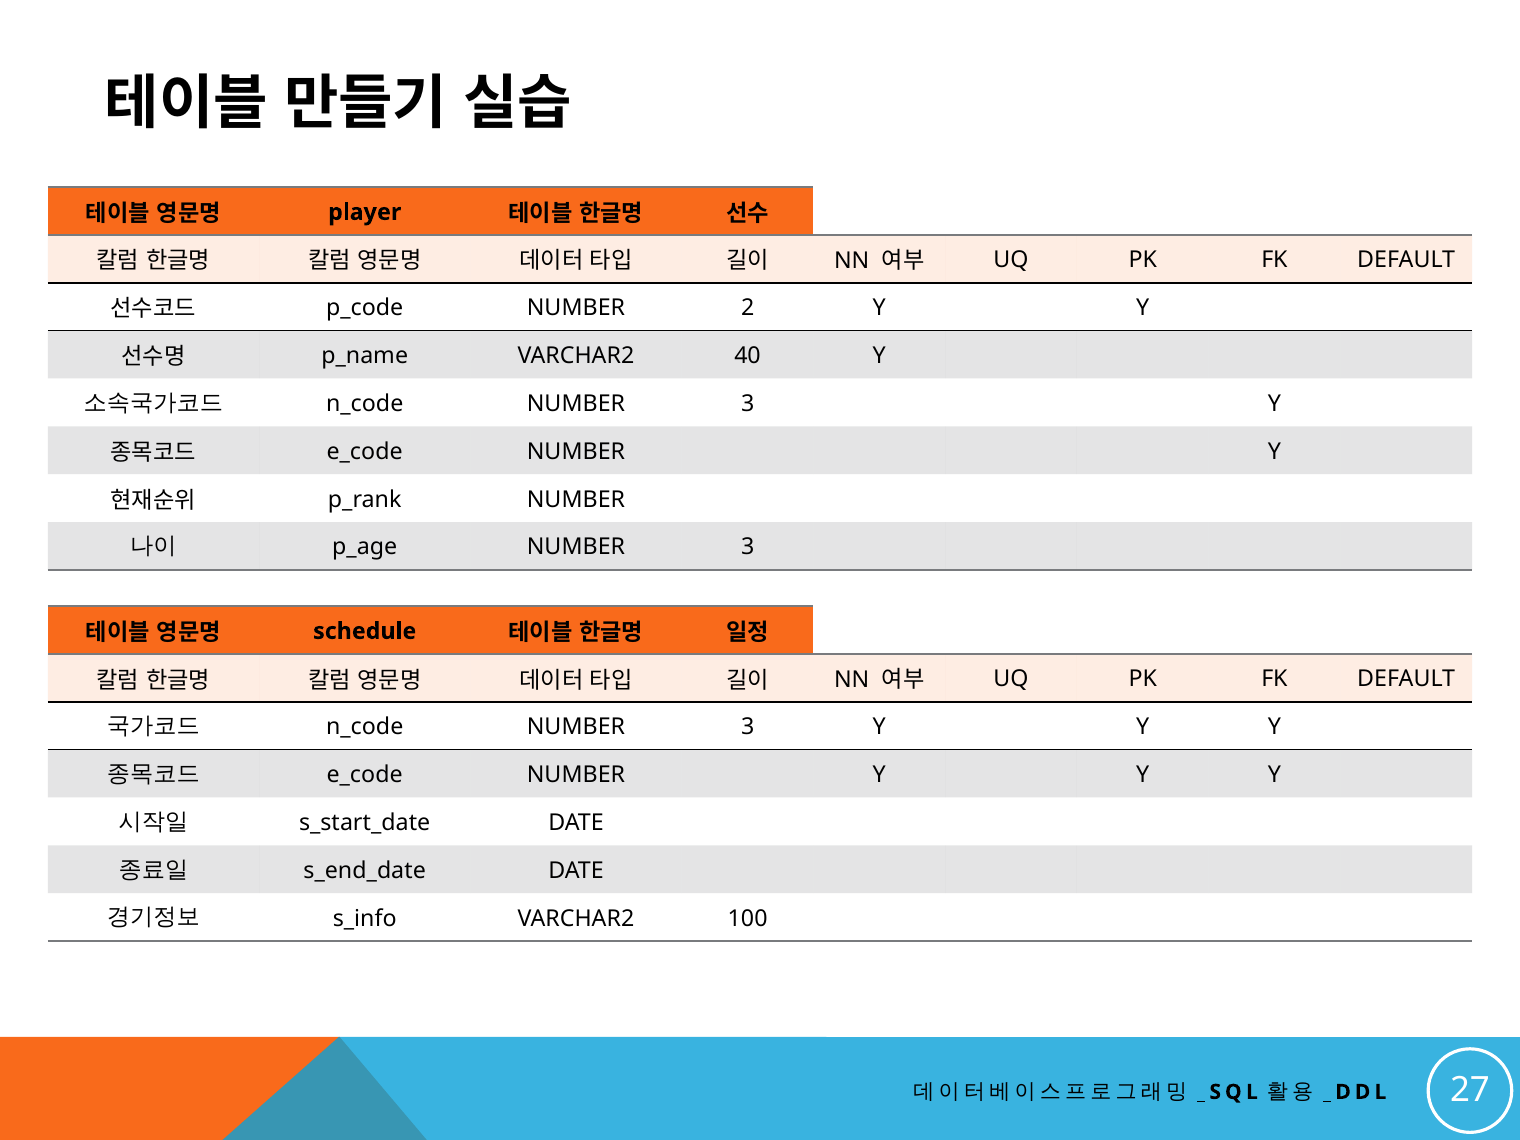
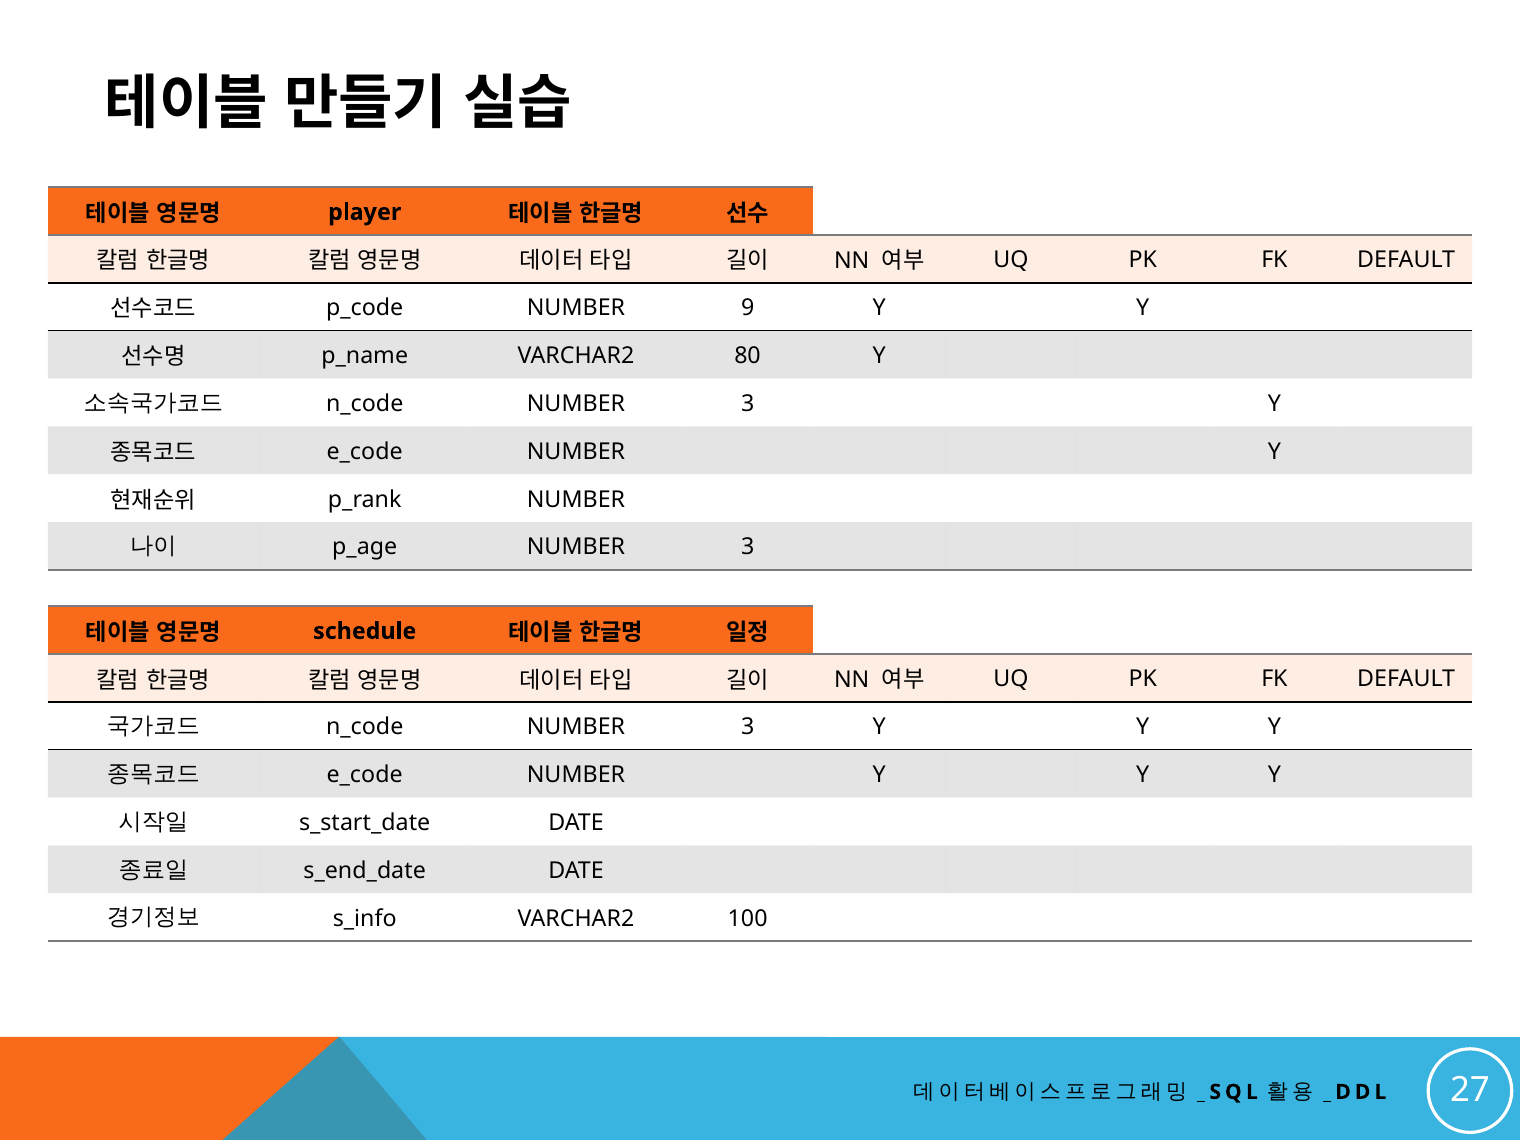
2: 2 -> 9 (748, 308)
40: 40 -> 80 (748, 356)
